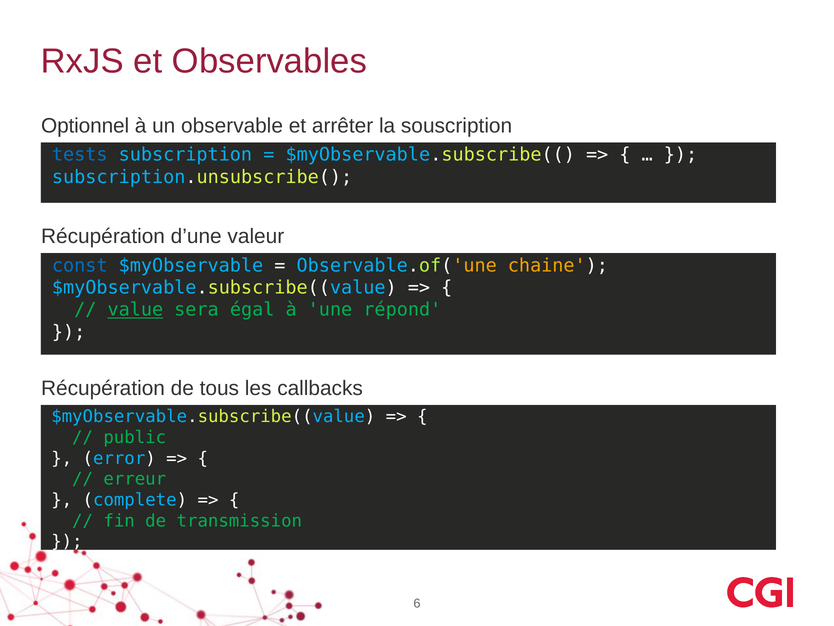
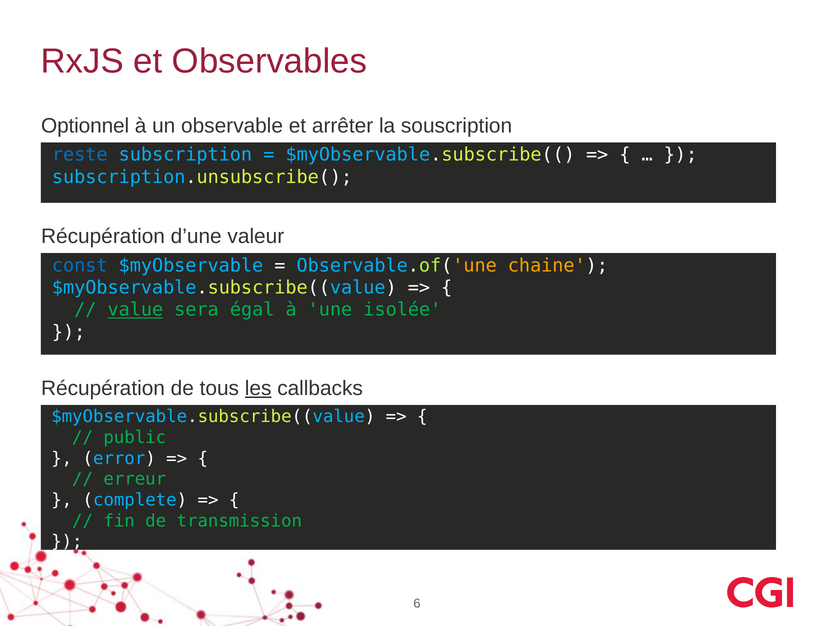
tests: tests -> reste (80, 155)
répond: répond -> isolée (402, 310)
les underline: none -> present (258, 388)
